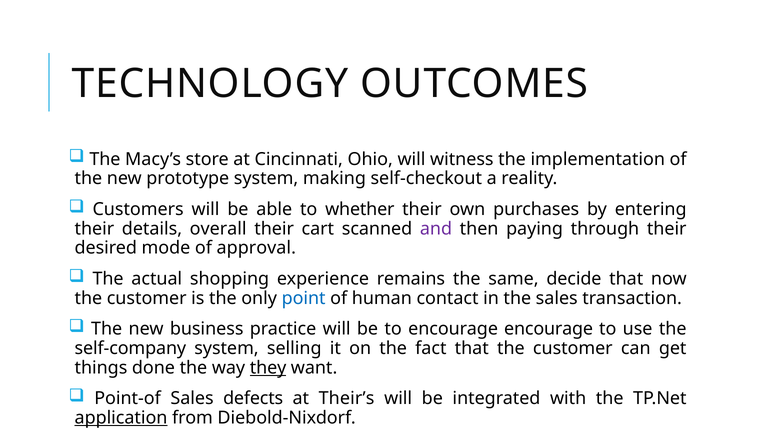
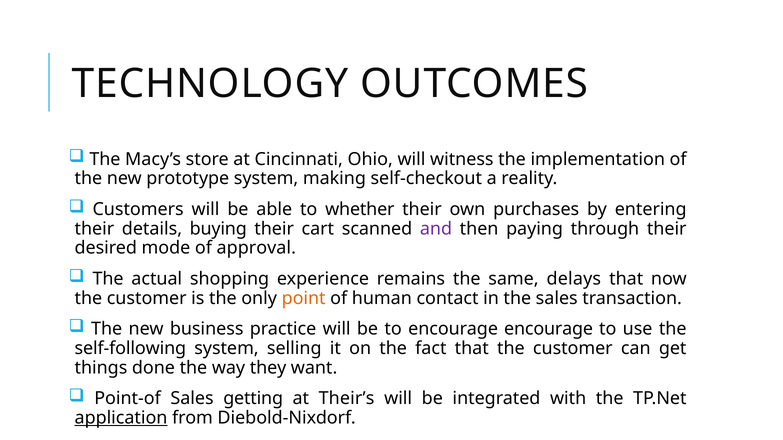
overall: overall -> buying (218, 229)
decide: decide -> delays (574, 279)
point colour: blue -> orange (304, 298)
self-company: self-company -> self-following (130, 349)
they underline: present -> none (268, 368)
defects: defects -> getting (253, 399)
